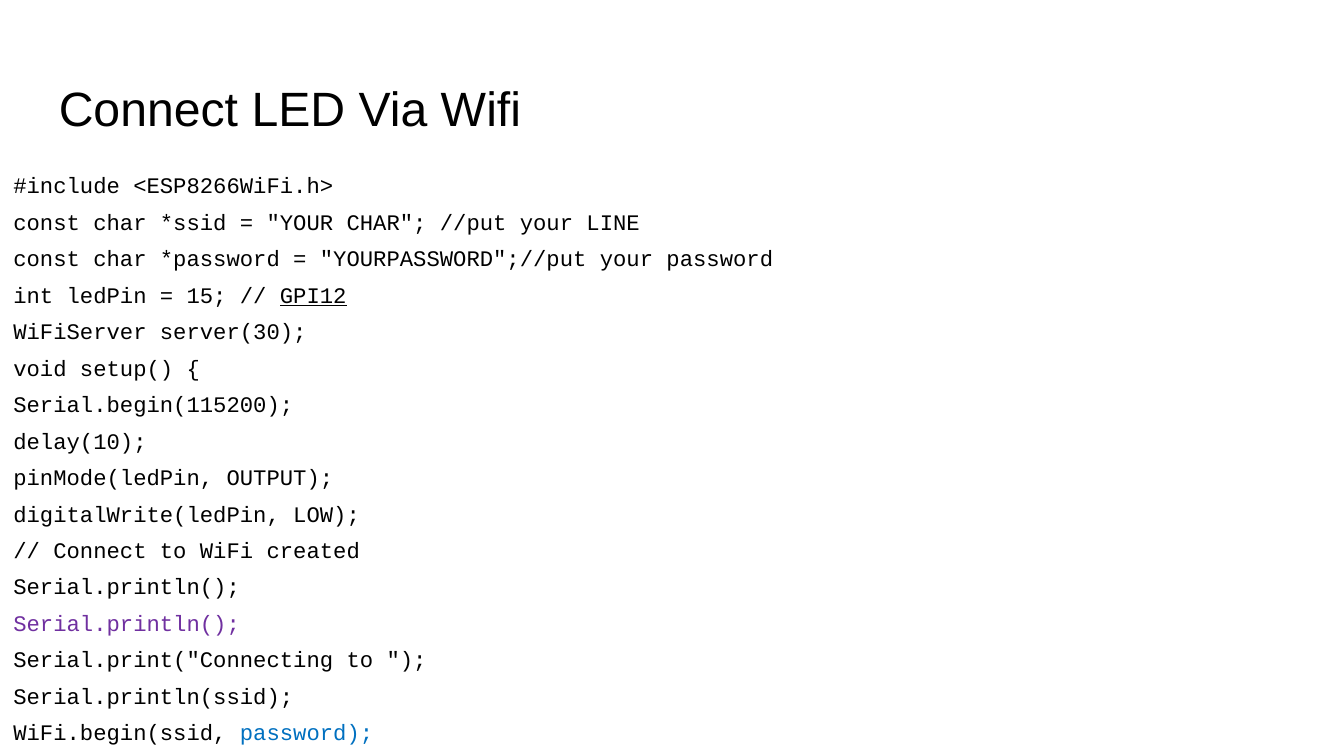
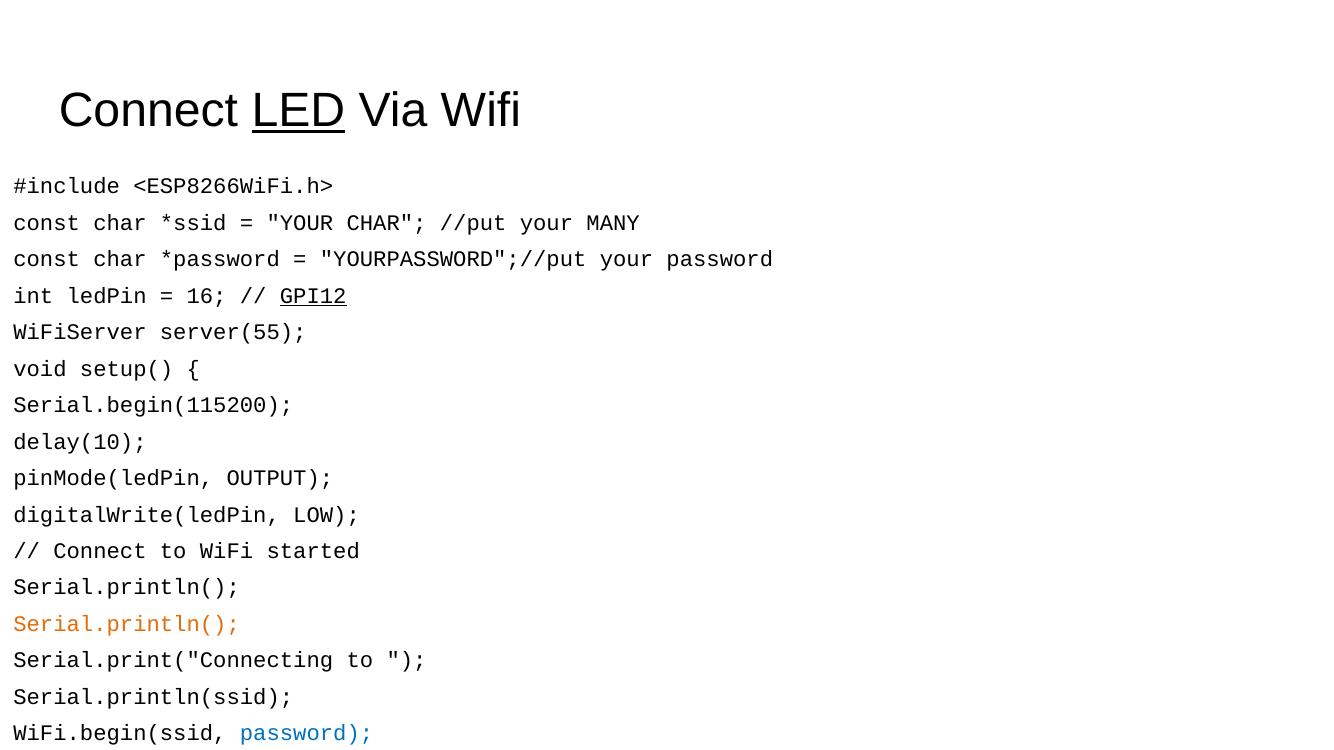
LED underline: none -> present (298, 111)
LINE: LINE -> MANY (613, 223)
15: 15 -> 16 (207, 296)
server(30: server(30 -> server(55 (233, 332)
created: created -> started (313, 551)
Serial.println( colour: purple -> orange (127, 624)
